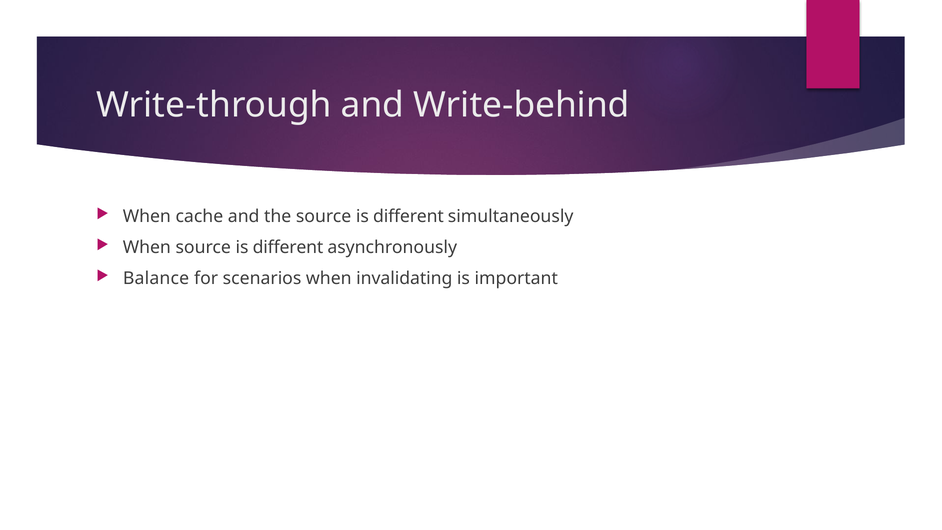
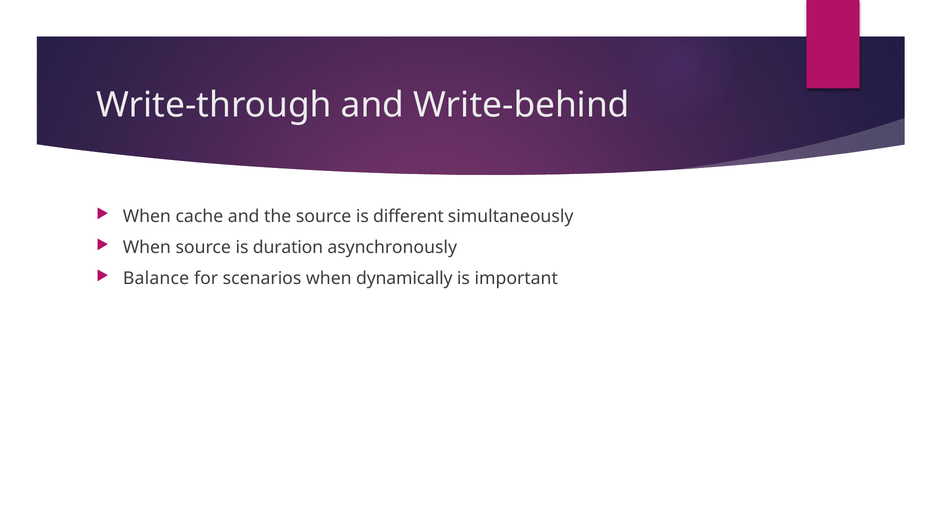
When source is different: different -> duration (288, 248)
invalidating: invalidating -> dynamically (404, 279)
